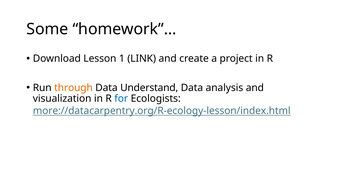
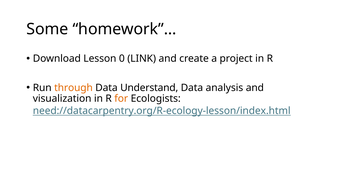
1: 1 -> 0 (122, 58)
for colour: blue -> orange (121, 98)
more://datacarpentry.org/R-ecology-lesson/index.html: more://datacarpentry.org/R-ecology-lesson/index.html -> need://datacarpentry.org/R-ecology-lesson/index.html (162, 110)
